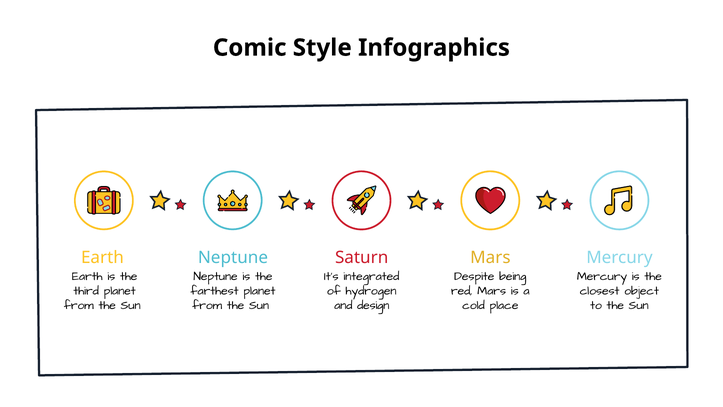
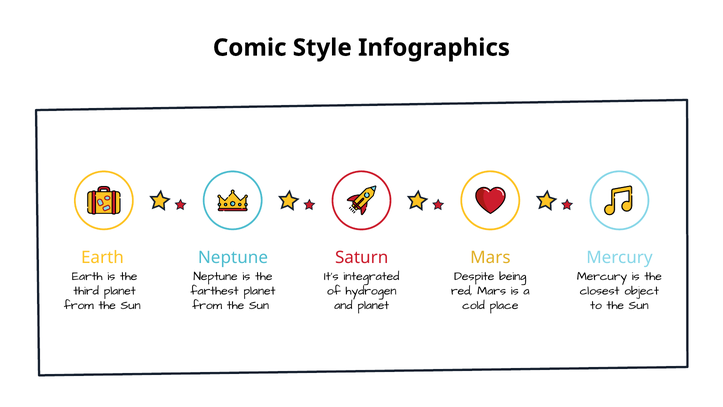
and design: design -> planet (373, 305)
